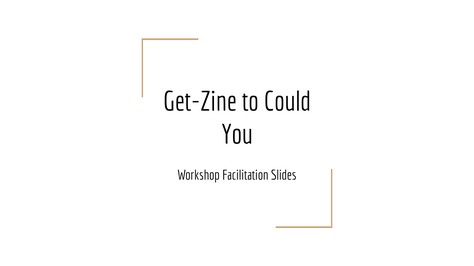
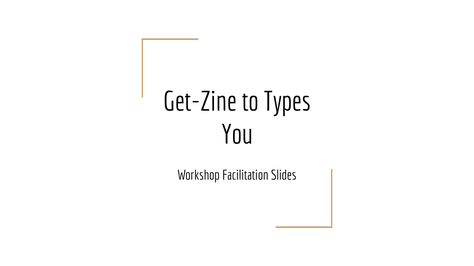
Could: Could -> Types (288, 102)
